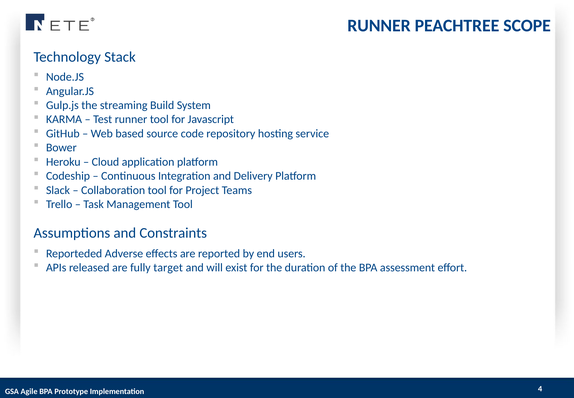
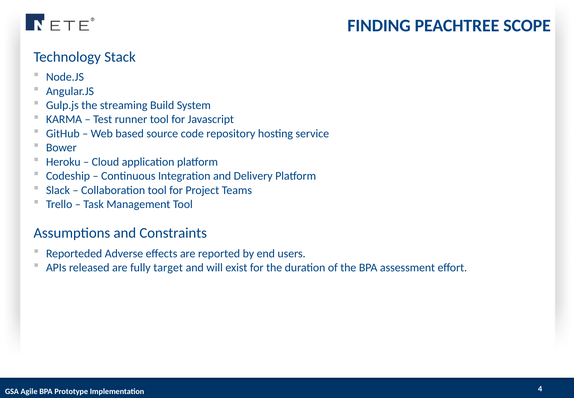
RUNNER: RUNNER -> FINDING (379, 26)
